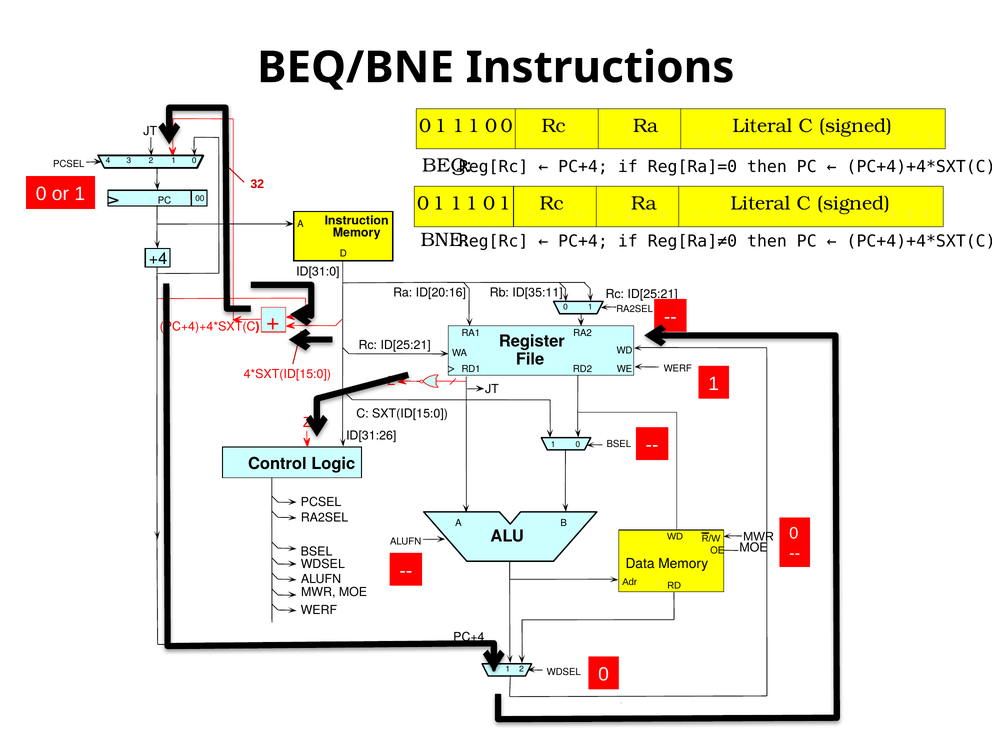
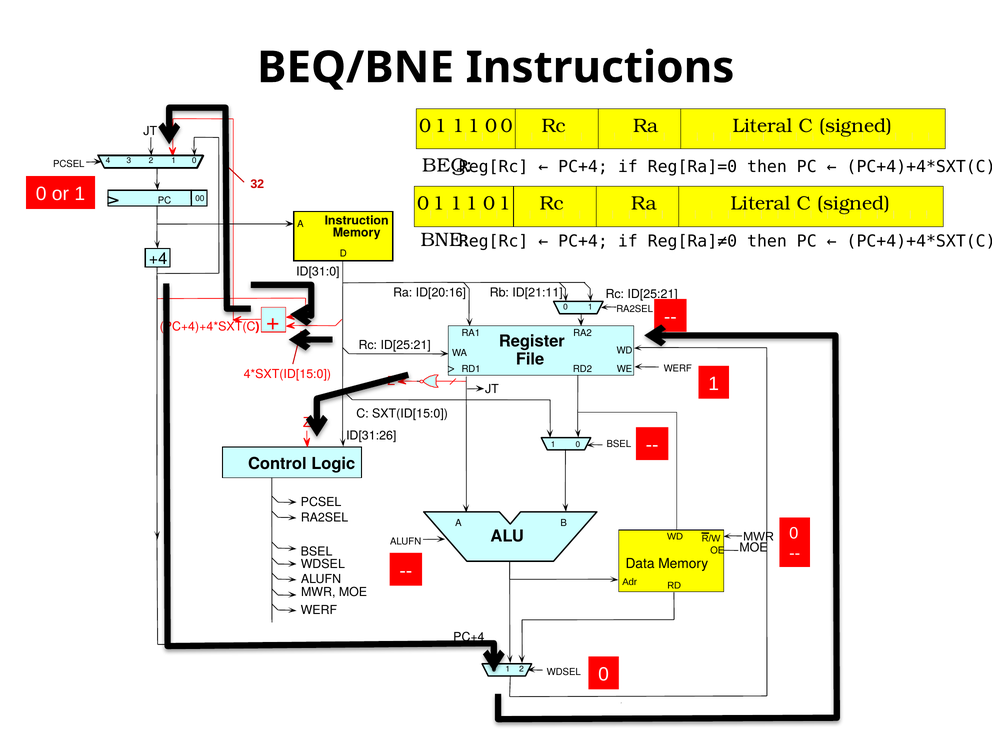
ID[35:11: ID[35:11 -> ID[21:11 (538, 293)
